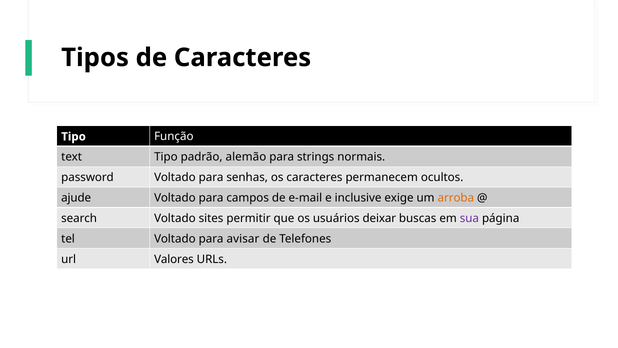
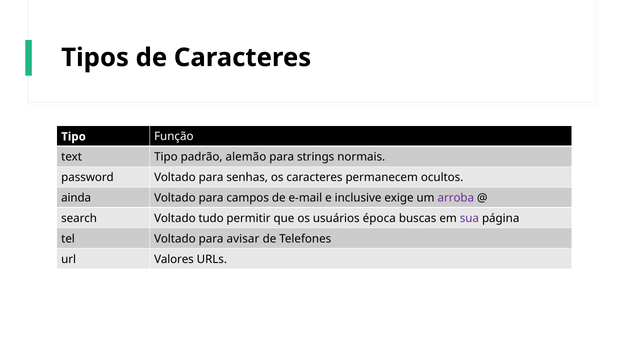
ajude: ajude -> ainda (76, 198)
arroba colour: orange -> purple (456, 198)
sites: sites -> tudo (211, 218)
deixar: deixar -> época (379, 218)
